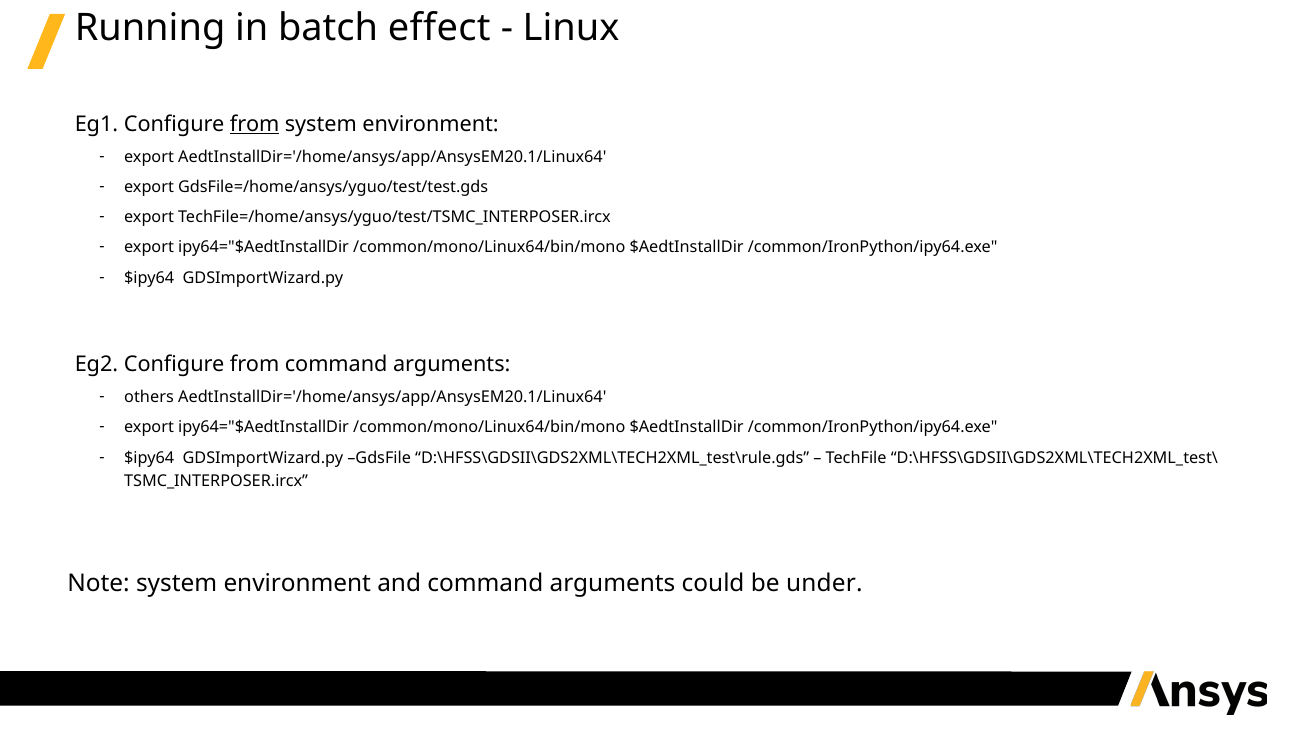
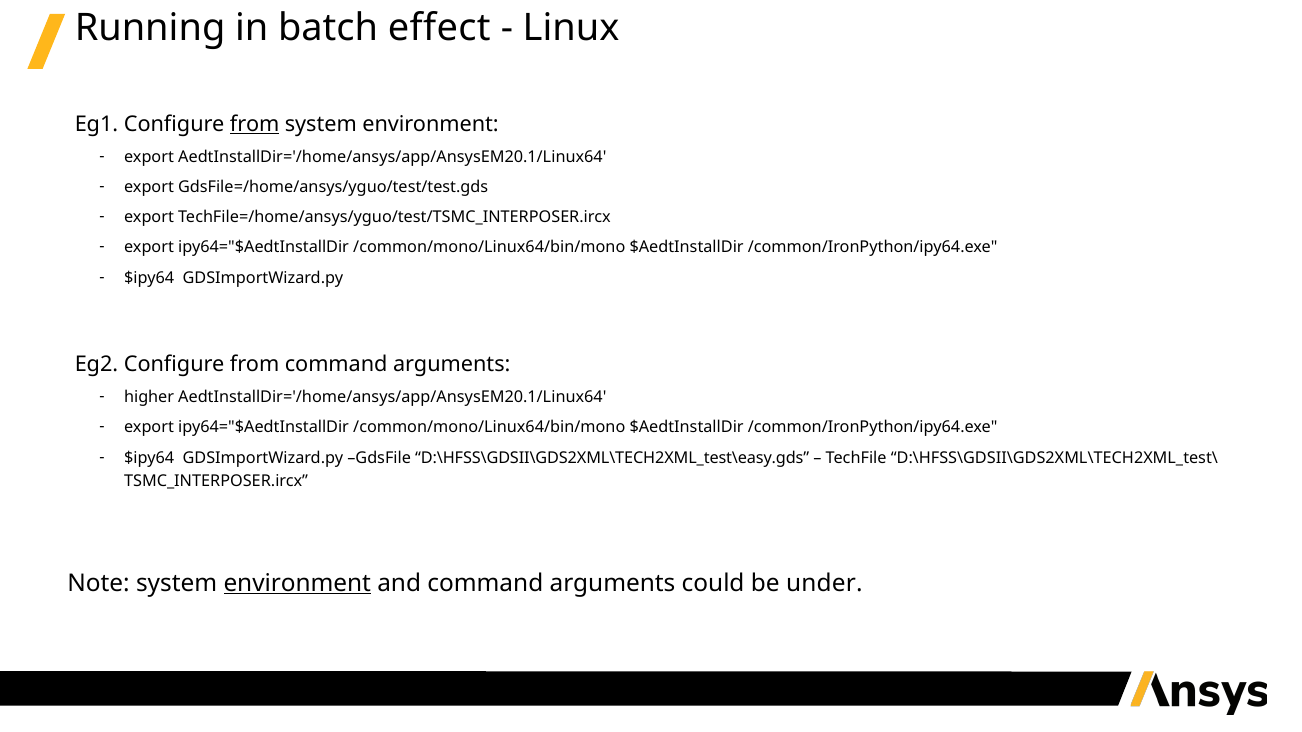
others: others -> higher (149, 398)
D:\HFSS\GDSII\GDS2XML\TECH2XML_test\rule.gds: D:\HFSS\GDSII\GDS2XML\TECH2XML_test\rule.gds -> D:\HFSS\GDSII\GDS2XML\TECH2XML_test\easy.gds (612, 458)
environment underline: none -> present (297, 583)
